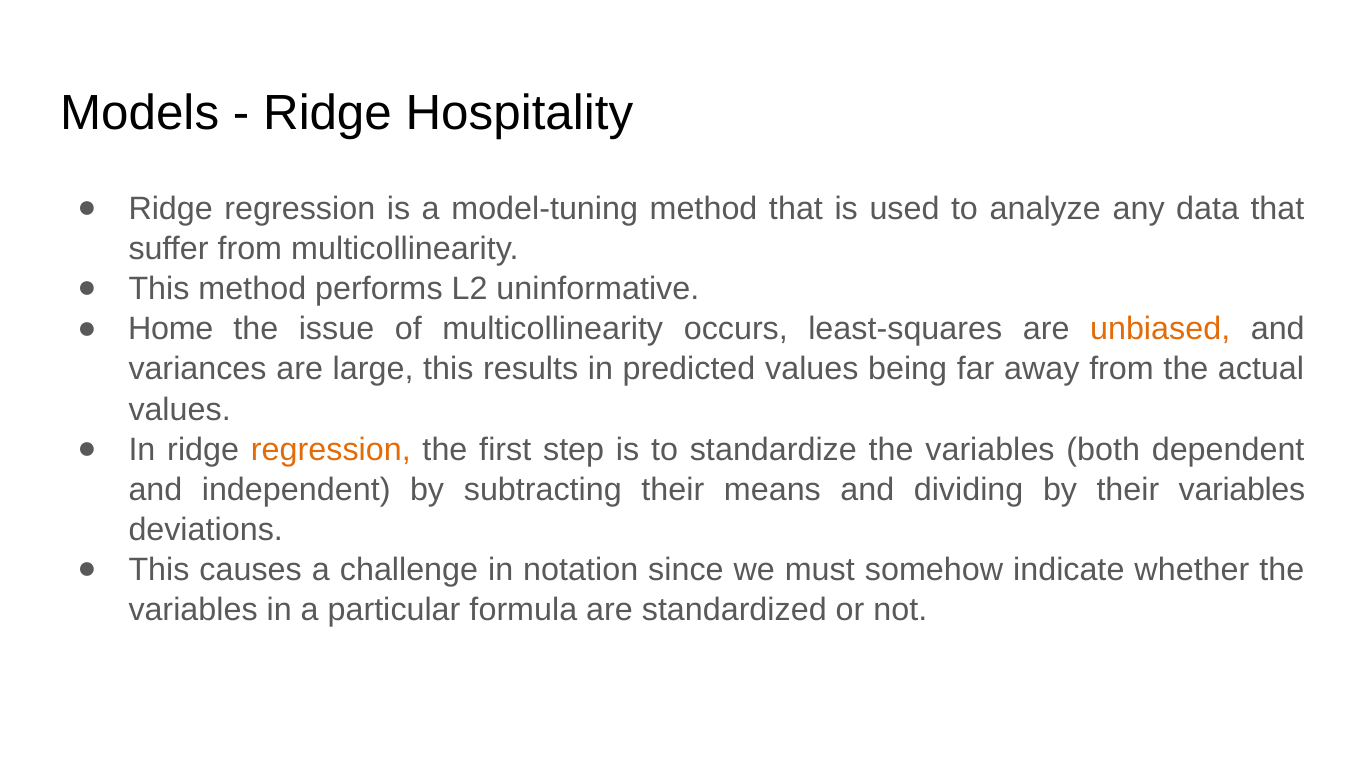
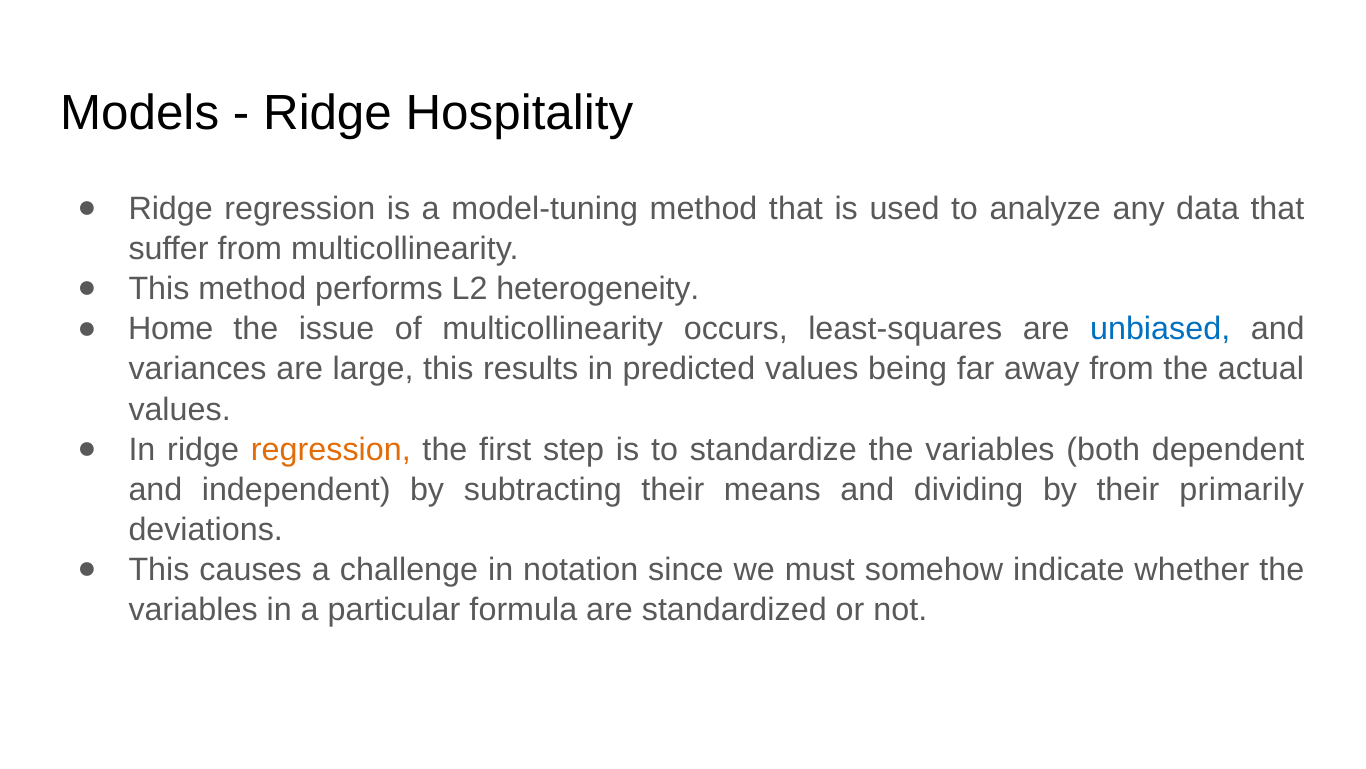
uninformative: uninformative -> heterogeneity (598, 289)
unbiased colour: orange -> blue (1160, 329)
their variables: variables -> primarily (1242, 489)
